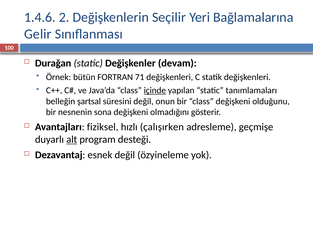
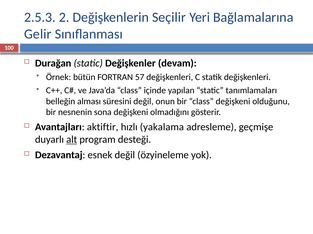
1.4.6: 1.4.6 -> 2.5.3 (40, 17)
71: 71 -> 57 (140, 77)
içinde underline: present -> none (155, 91)
şartsal: şartsal -> alması (89, 102)
fiziksel: fiziksel -> aktiftir (103, 127)
çalışırken: çalışırken -> yakalama (162, 127)
